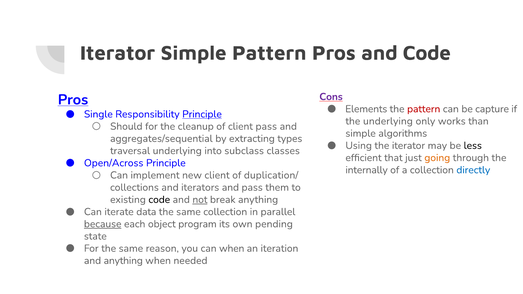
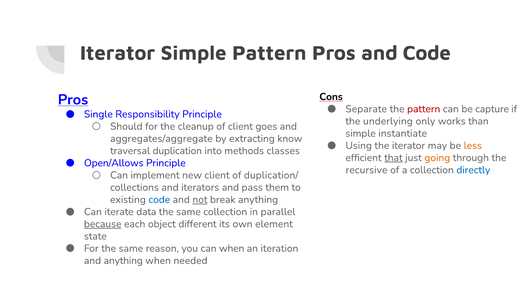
Cons colour: purple -> black (331, 97)
Elements: Elements -> Separate (366, 109)
Principle underline: present -> none (202, 114)
client pass: pass -> goes (266, 126)
algorithms: algorithms -> instantiate (403, 133)
aggregates/sequential: aggregates/sequential -> aggregates/aggregate (161, 139)
types: types -> know (290, 139)
less colour: black -> orange (473, 146)
traversal underlying: underlying -> duplication (177, 151)
subclass: subclass -> methods (244, 151)
that underline: none -> present (393, 158)
Open/Across: Open/Across -> Open/Allows (114, 163)
internally: internally -> recursive (366, 170)
code colour: black -> blue (159, 200)
program: program -> different (197, 224)
pending: pending -> element (274, 224)
